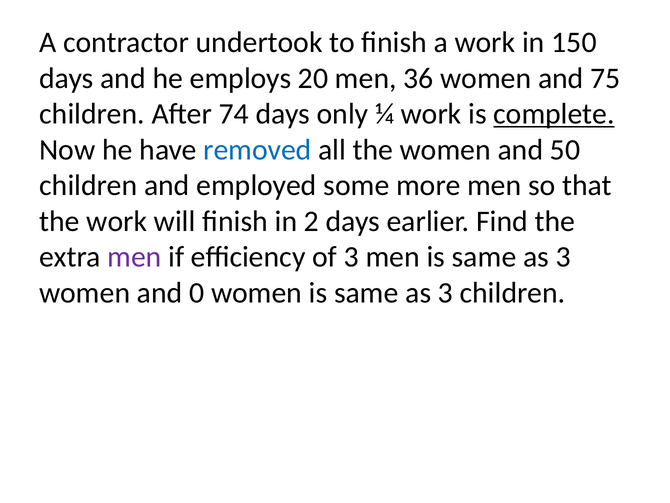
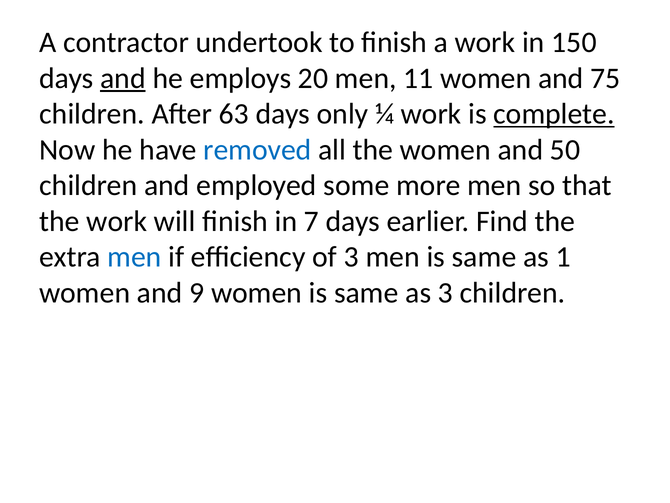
and underline: none -> present (123, 78)
36: 36 -> 11 (418, 78)
74: 74 -> 63 (234, 114)
2: 2 -> 7 (311, 221)
men colour: purple -> blue (134, 257)
3: 3 -> 1 (563, 257)
0: 0 -> 9 (197, 293)
